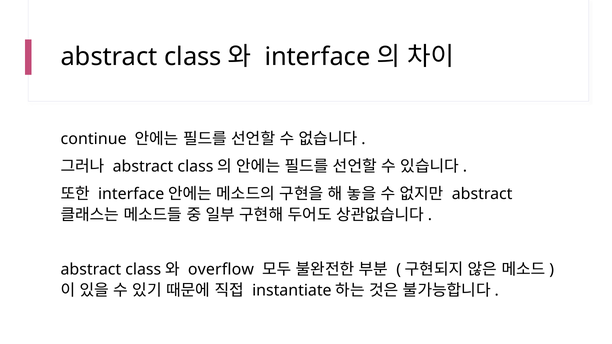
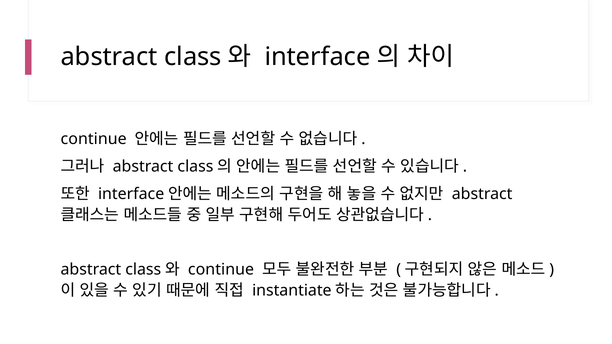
overflow: overflow -> continue (221, 270)
